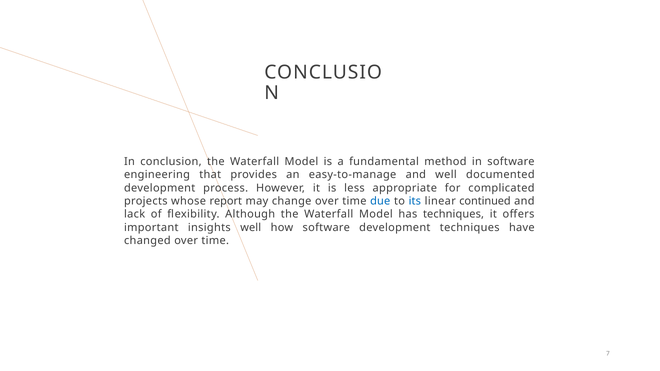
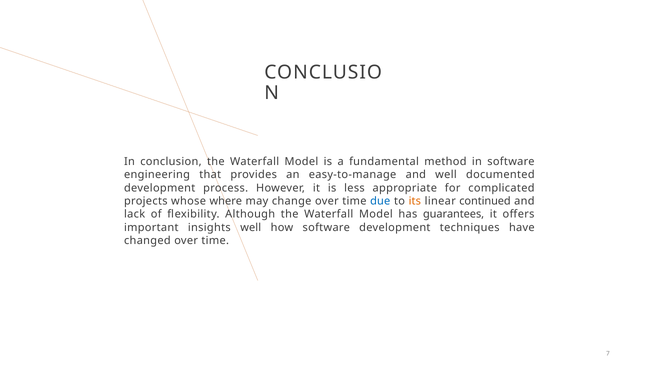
report: report -> where (226, 201)
its colour: blue -> orange (415, 201)
has techniques: techniques -> guarantees (454, 214)
